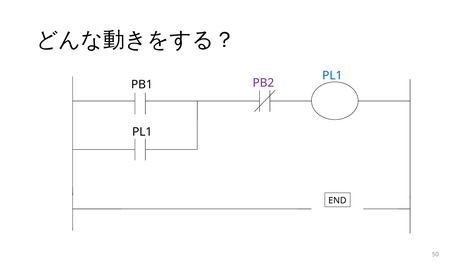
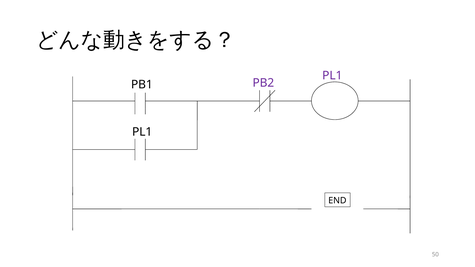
PL1 colour: blue -> purple (332, 76)
